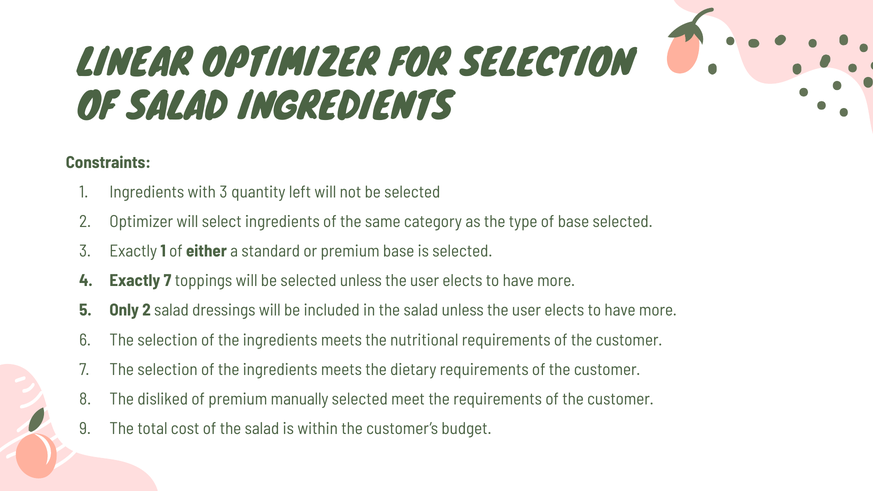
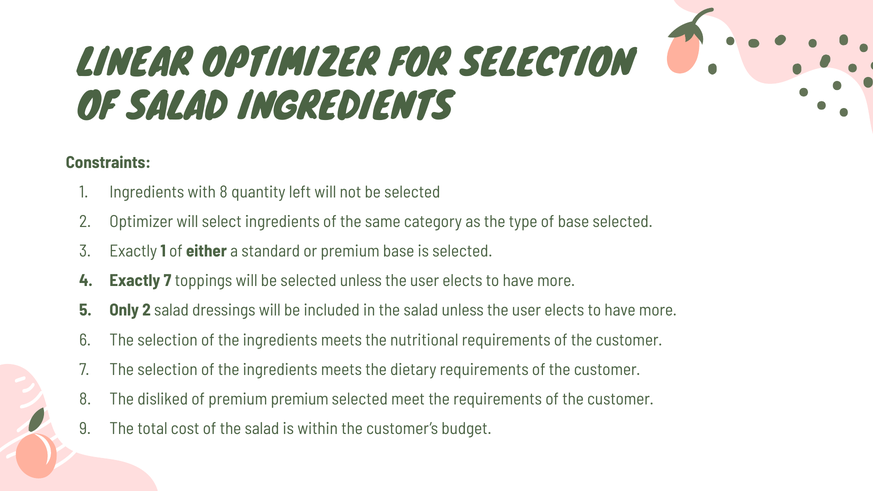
with 3: 3 -> 8 (224, 192)
premium manually: manually -> premium (300, 399)
